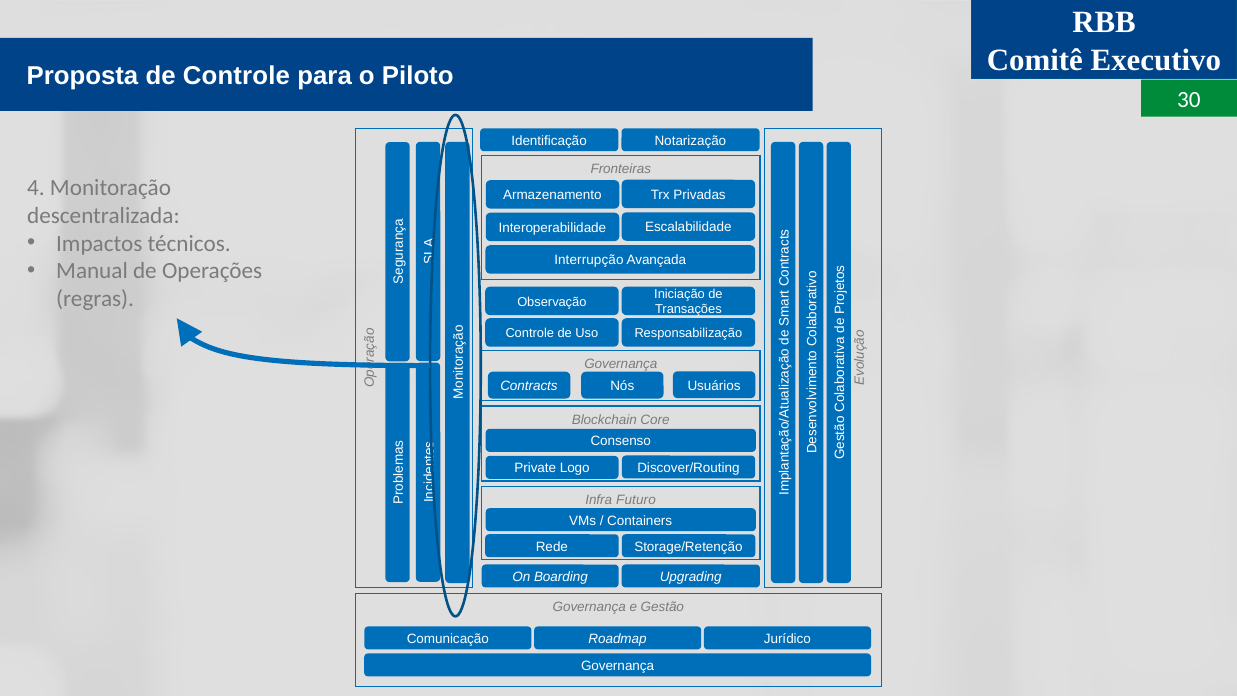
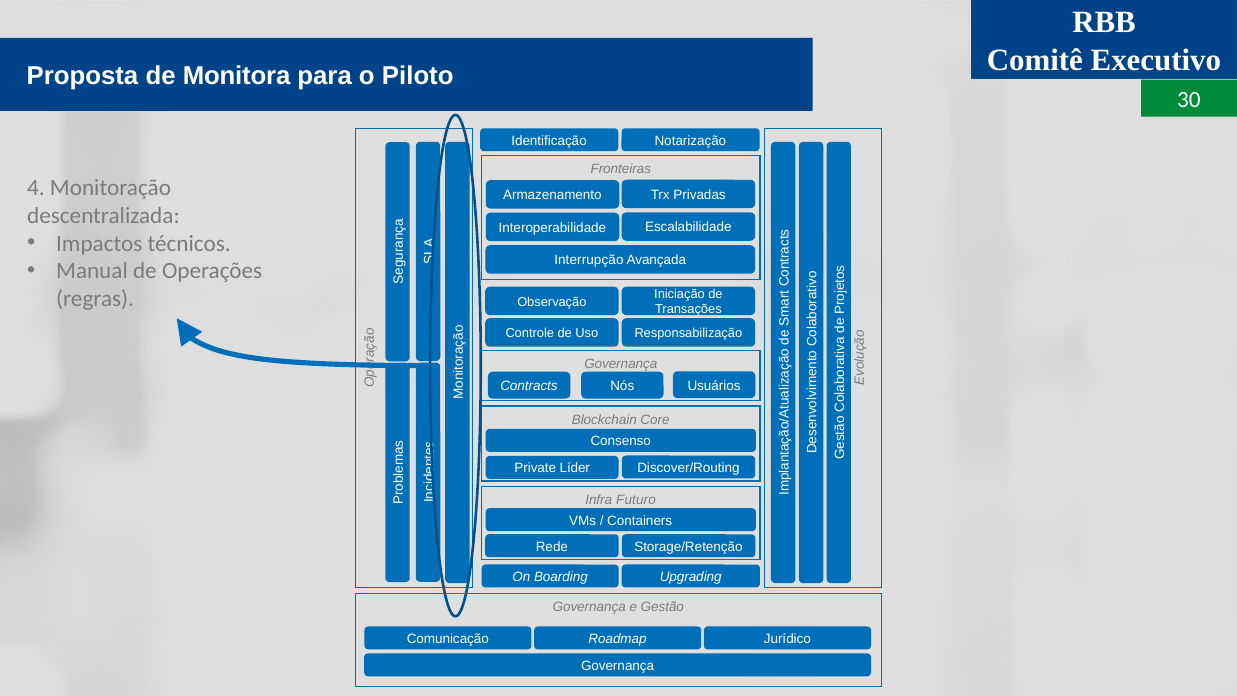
de Controle: Controle -> Monitora (237, 76)
Logo: Logo -> Líder (575, 468)
